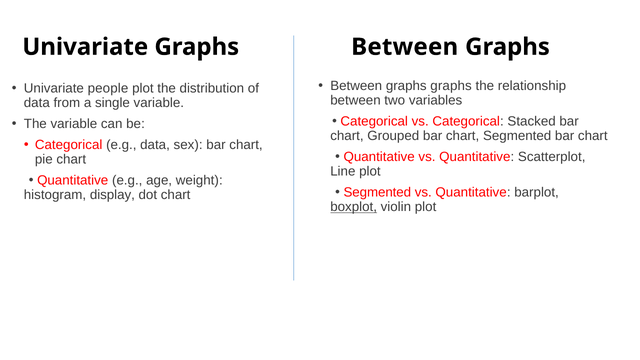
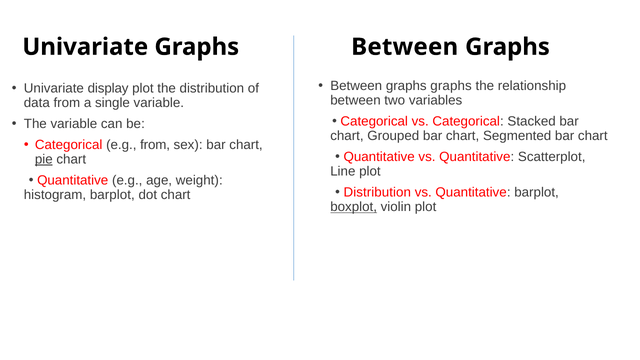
people: people -> display (108, 88)
e.g data: data -> from (155, 145)
pie underline: none -> present (44, 159)
Segmented: Segmented -> Distribution (377, 193)
histogram display: display -> barplot (112, 195)
